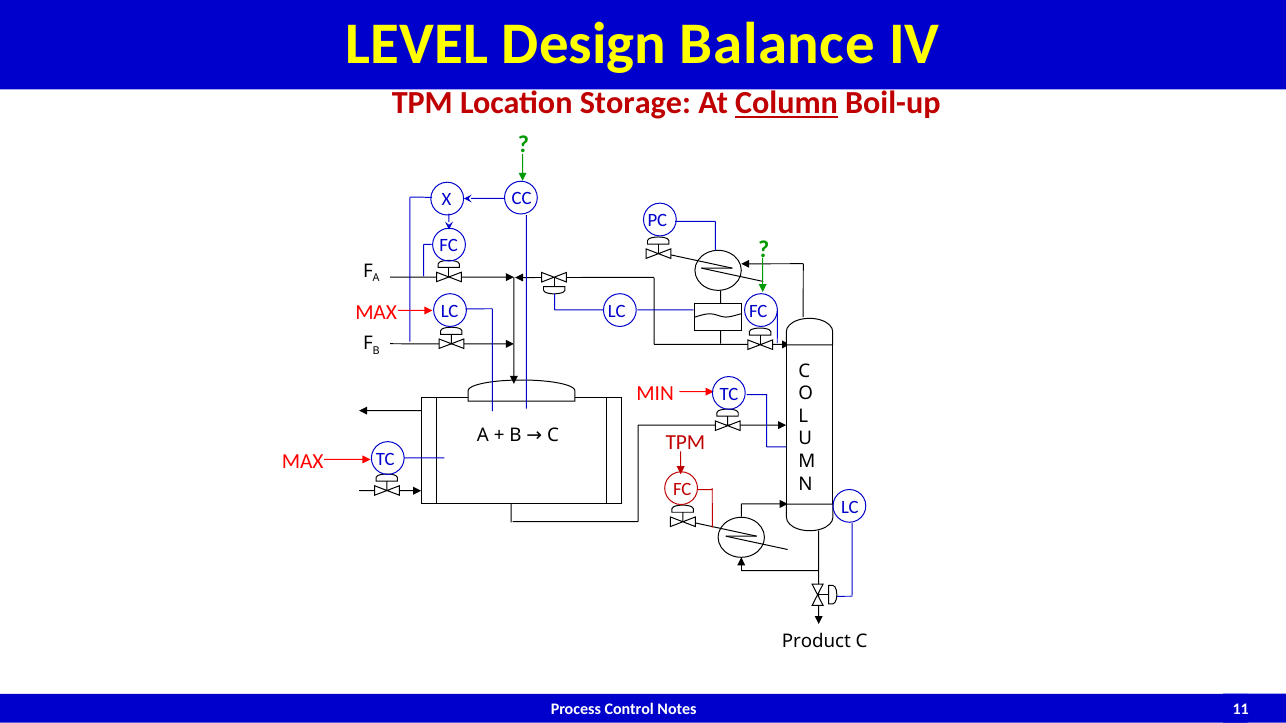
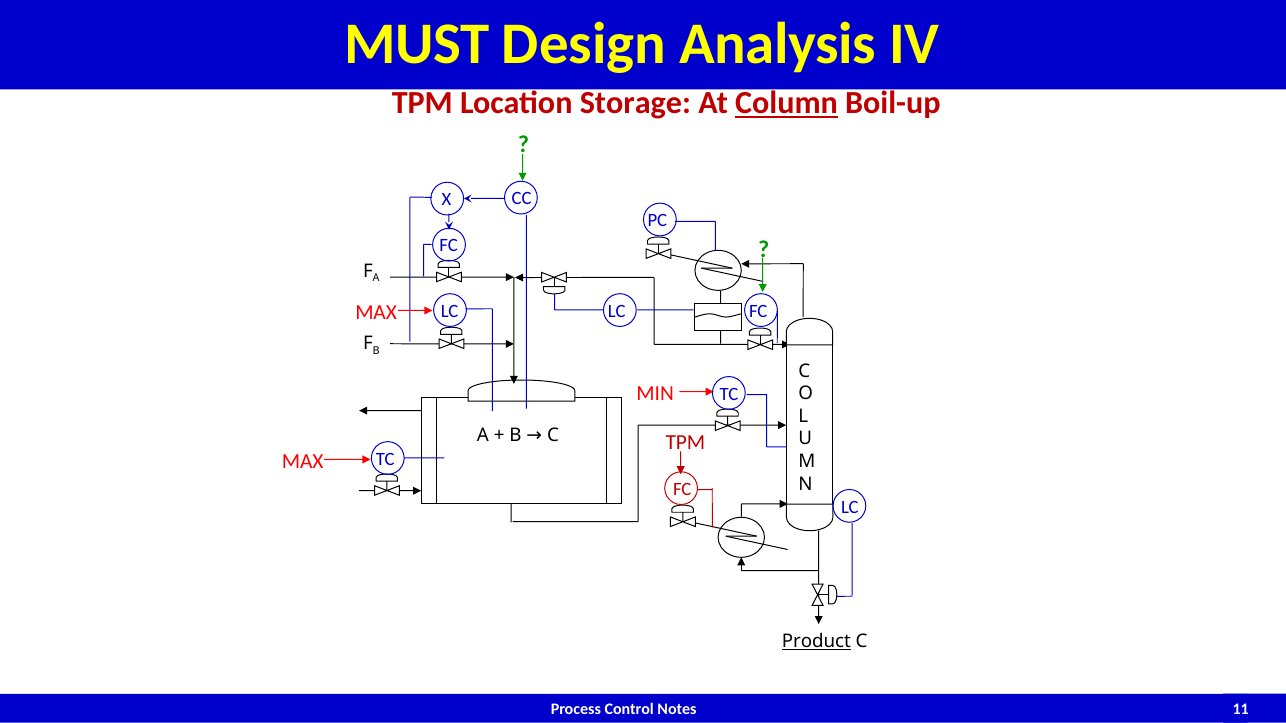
LEVEL: LEVEL -> MUST (417, 44)
Balance: Balance -> Analysis (778, 44)
Product underline: none -> present (816, 642)
